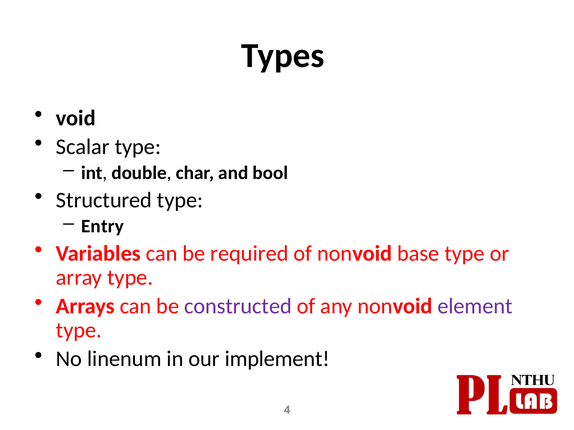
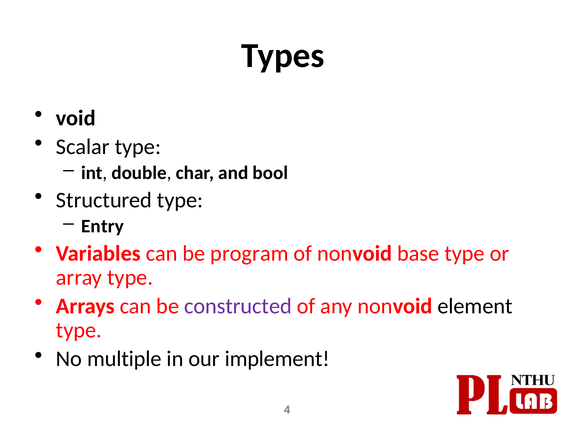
required: required -> program (249, 254)
element colour: purple -> black (475, 307)
linenum: linenum -> multiple (124, 359)
